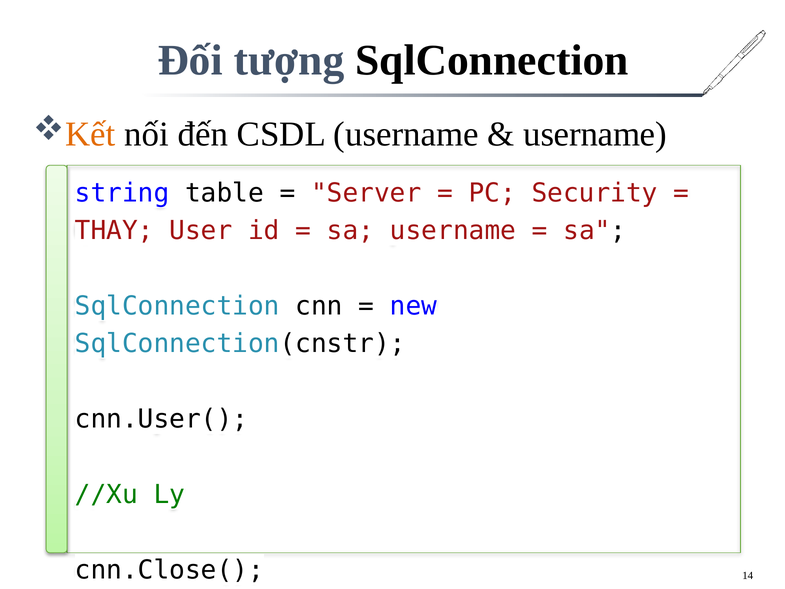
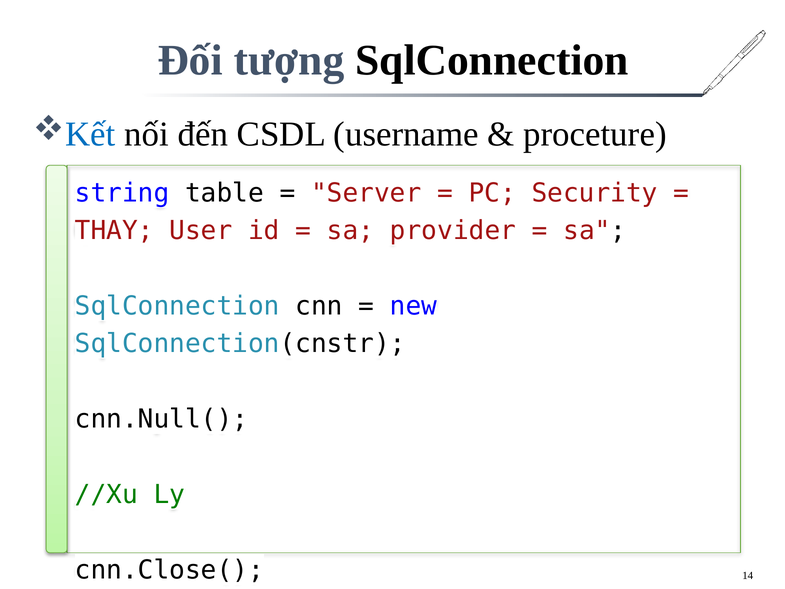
Kết colour: orange -> blue (90, 134)
username: username -> proceture (595, 134)
sa username: username -> provider (453, 231)
cnn.User(: cnn.User( -> cnn.Null( (162, 419)
